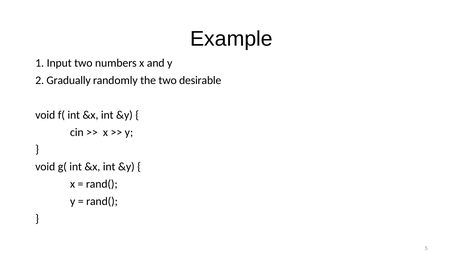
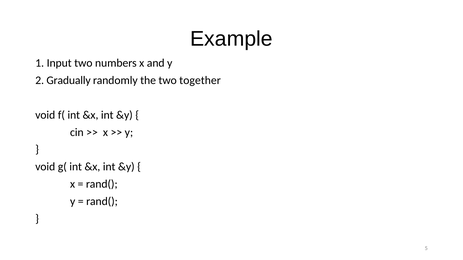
desirable: desirable -> together (200, 80)
